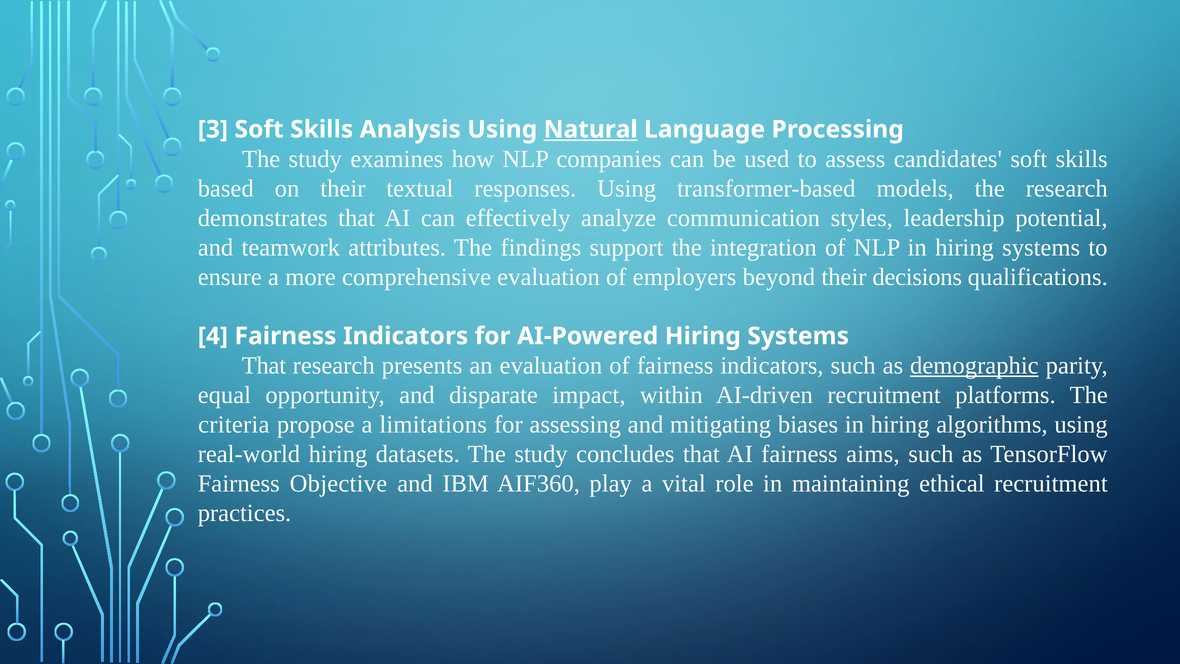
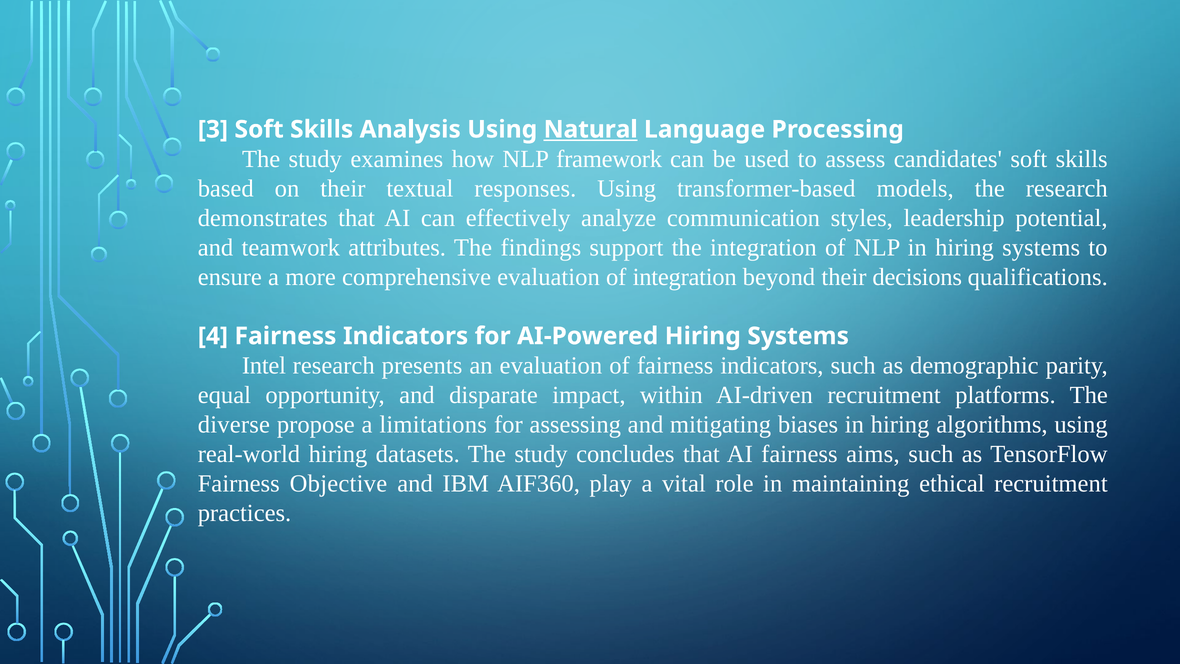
companies: companies -> framework (609, 159)
of employers: employers -> integration (685, 277)
That: That -> Intel (264, 365)
demographic underline: present -> none (974, 365)
criteria: criteria -> diverse (234, 425)
